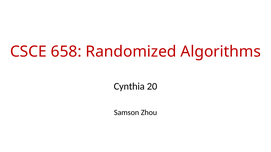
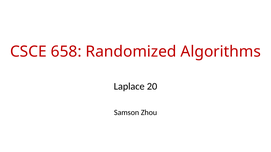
Cynthia: Cynthia -> Laplace (129, 87)
